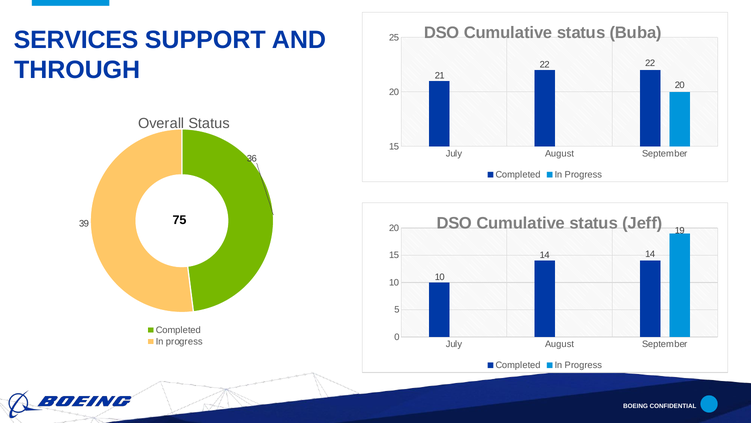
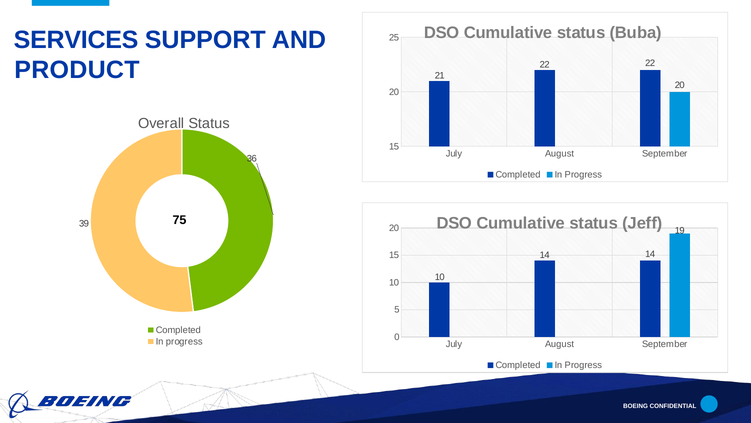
THROUGH: THROUGH -> PRODUCT (77, 70)
